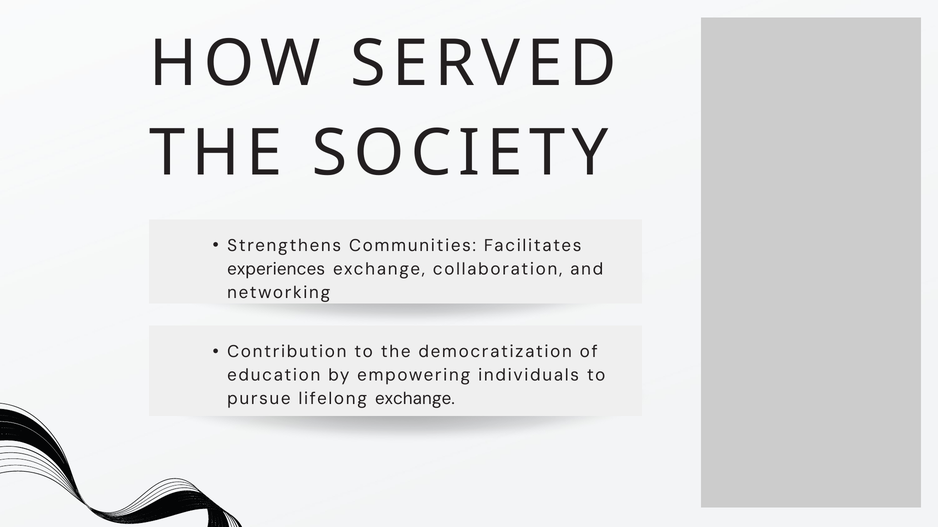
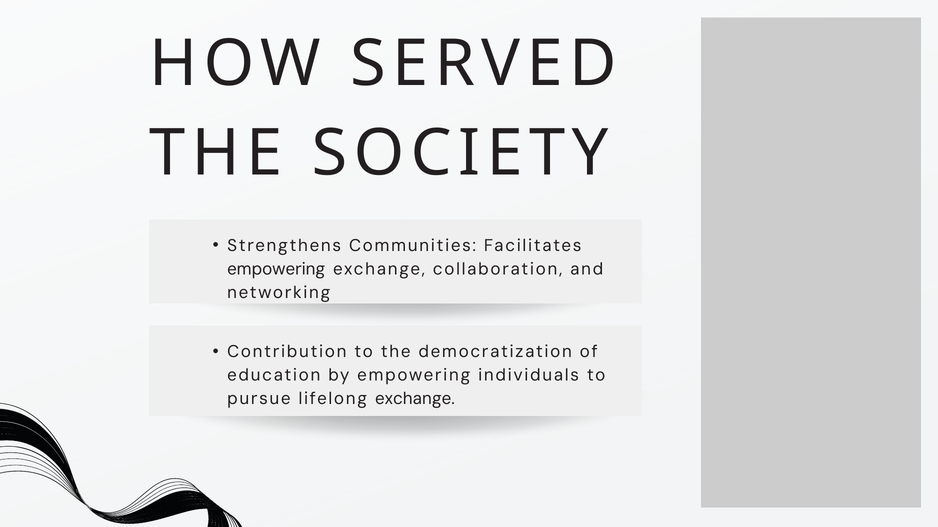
experiences: experiences -> empowering (276, 270)
